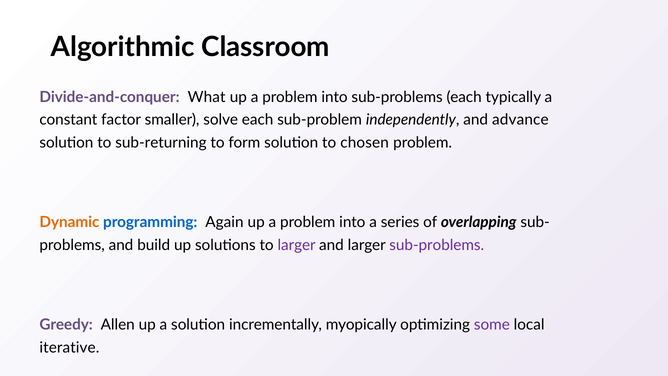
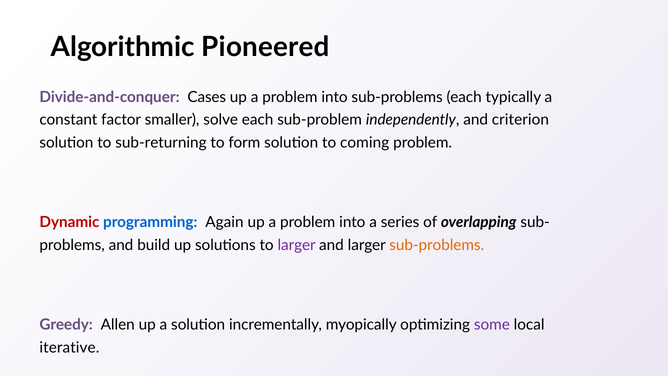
Classroom: Classroom -> Pioneered (265, 47)
What: What -> Cases (207, 97)
advance: advance -> criterion (520, 120)
chosen: chosen -> coming (365, 143)
Dynamic colour: orange -> red (69, 222)
sub-problems colour: purple -> orange (437, 245)
